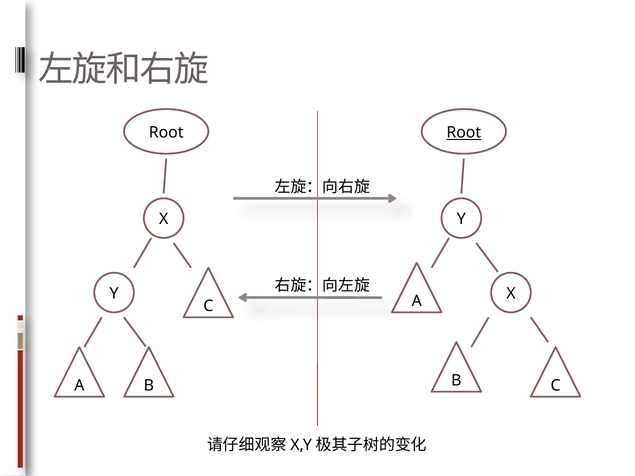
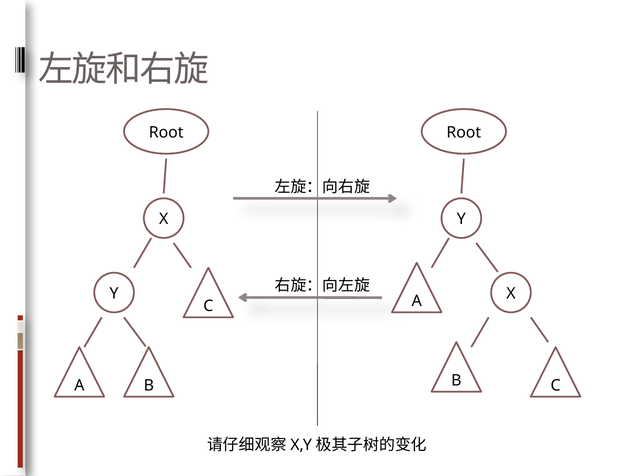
Root underline: present -> none (464, 133)
